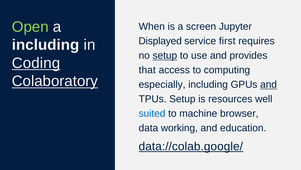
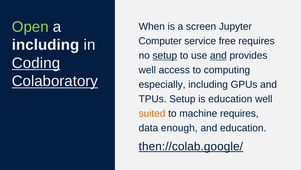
Displayed: Displayed -> Computer (160, 41)
first: first -> free (227, 41)
and underline: none -> present (218, 55)
that: that -> well (147, 70)
and underline: present -> none (269, 84)
is resources: resources -> education (230, 99)
suited colour: blue -> orange (152, 113)
machine browser: browser -> requires (239, 113)
working: working -> enough (179, 128)
data://colab.google/: data://colab.google/ -> then://colab.google/ (191, 146)
